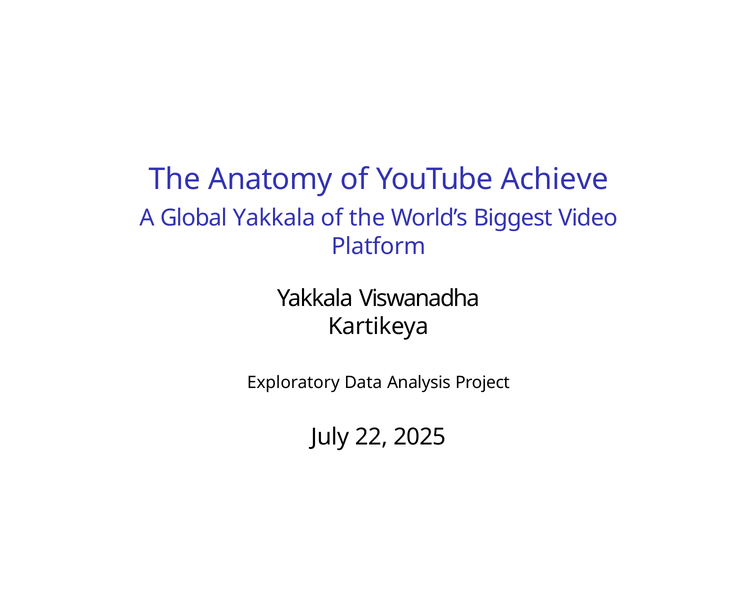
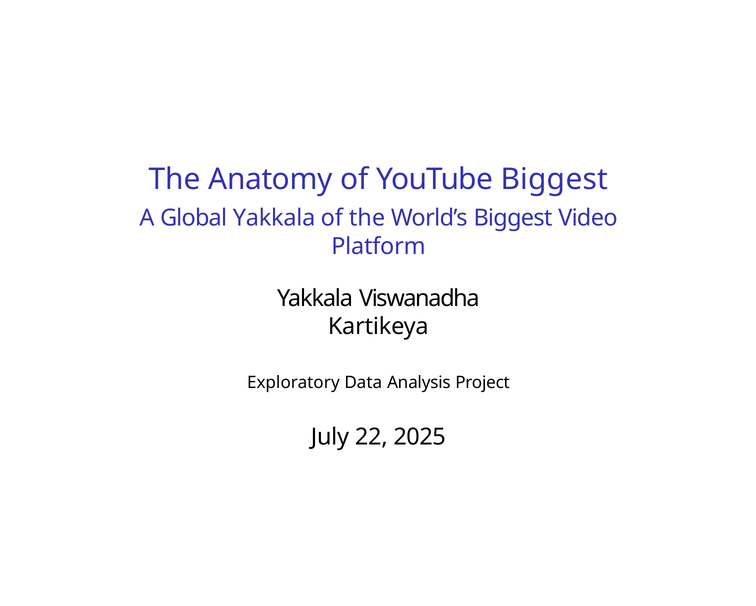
YouTube Achieve: Achieve -> Biggest (554, 179)
